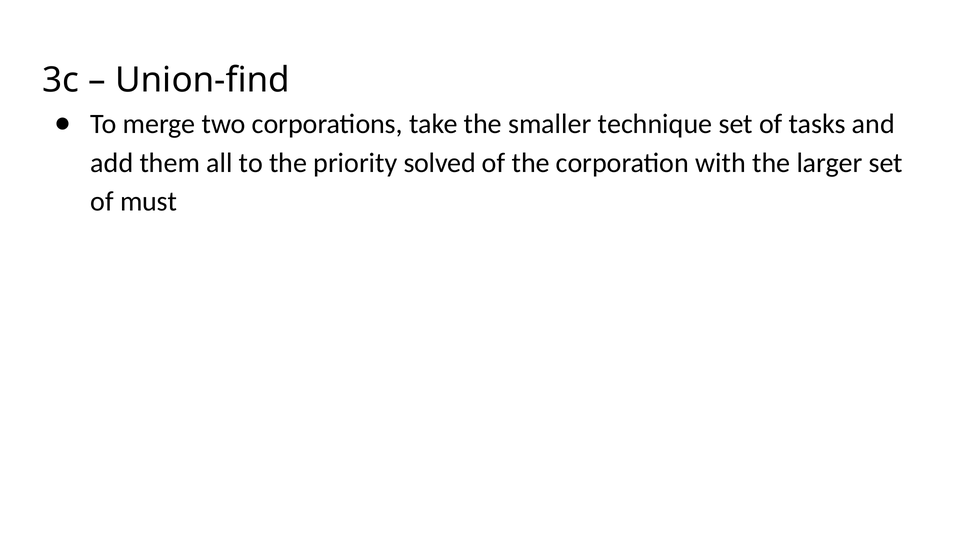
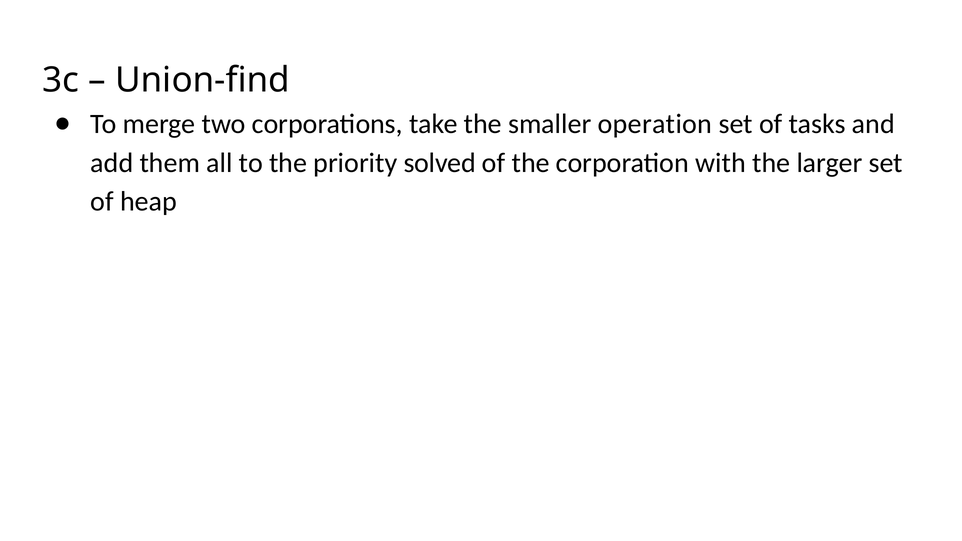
technique: technique -> operation (655, 124)
must: must -> heap (149, 202)
